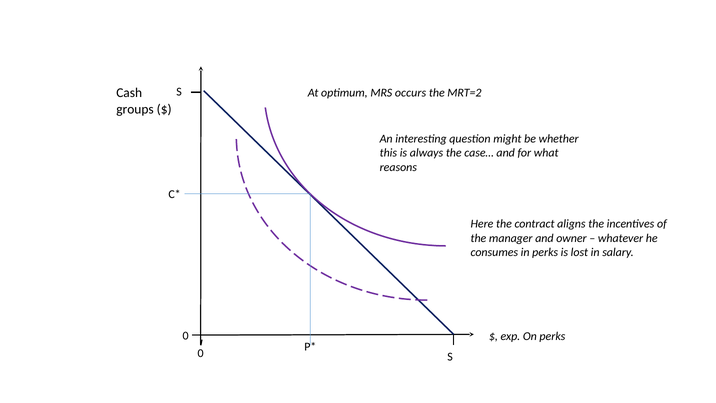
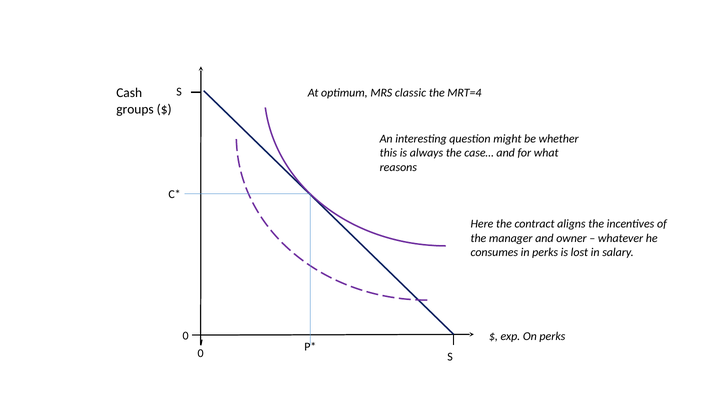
occurs: occurs -> classic (411, 93)
MRT=2: MRT=2 -> MRT=4 (464, 93)
